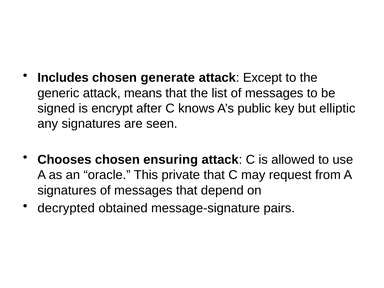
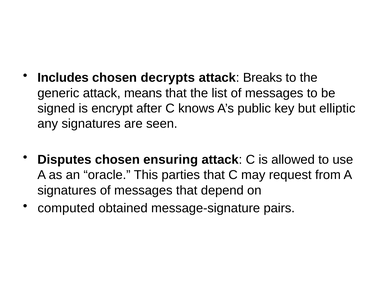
generate: generate -> decrypts (168, 78)
Except: Except -> Breaks (263, 78)
Chooses: Chooses -> Disputes (64, 160)
private: private -> parties (181, 175)
decrypted: decrypted -> computed (66, 208)
